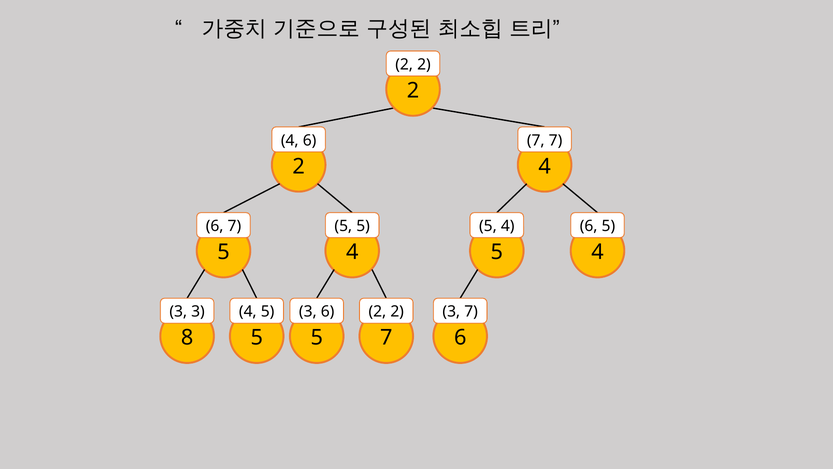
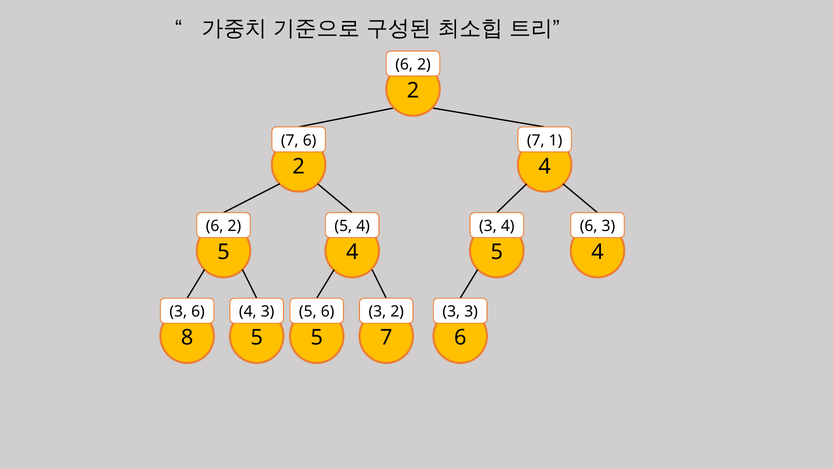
2: 2 -> 6 (404, 65)
4: 4 -> 7 (290, 140)
7 7: 7 -> 1 (556, 140)
7: 7 -> 2 (234, 226)
5: 5 -> 4 (363, 226)
5: 5 -> 3 (488, 226)
5: 5 -> 3 (608, 226)
3 3: 3 -> 6 (198, 311)
5: 5 -> 3 (268, 311)
3: 3 -> 5 (308, 311)
2: 2 -> 3 (377, 311)
3 7: 7 -> 3 (471, 311)
